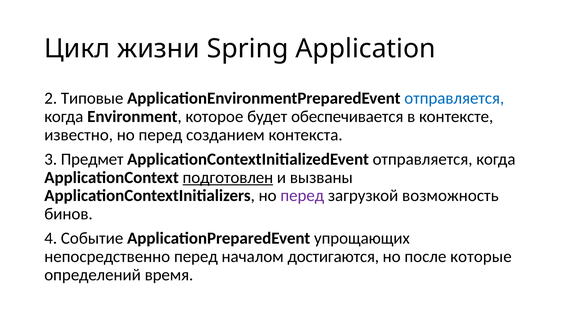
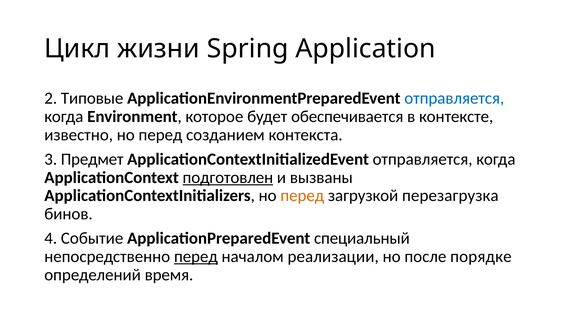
перед colour: purple -> orange (302, 196)
возможность: возможность -> перезагрузка (450, 196)
упрощающих: упрощающих -> специальный (362, 238)
перед underline: none -> present (196, 256)
достигаются: достигаются -> реализации (333, 256)
которые: которые -> порядке (481, 256)
